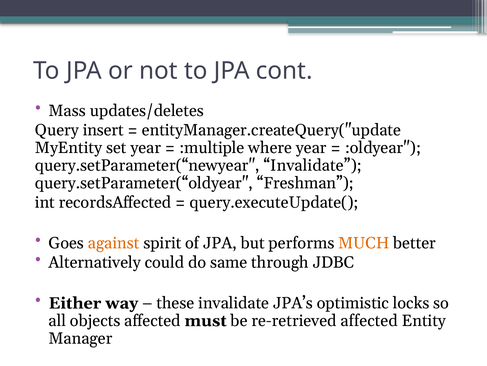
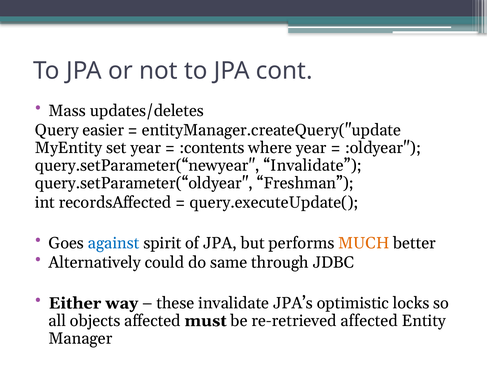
insert: insert -> easier (103, 130)
:multiple: :multiple -> :contents (212, 148)
against colour: orange -> blue (114, 243)
